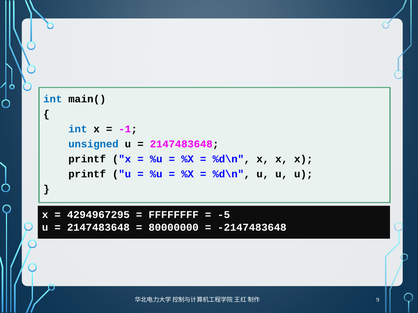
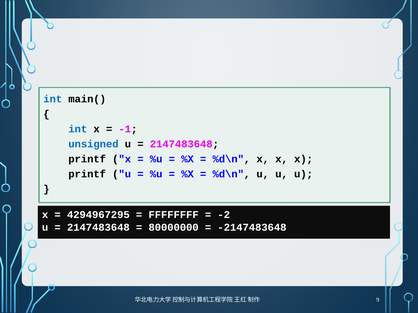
-5: -5 -> -2 (224, 215)
